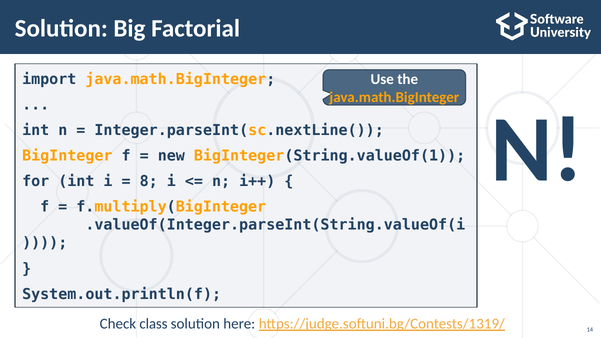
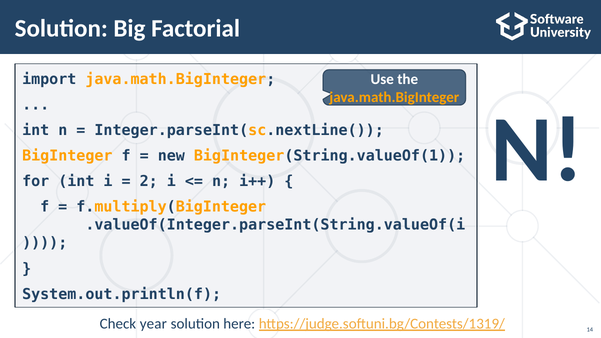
8: 8 -> 2 (149, 181)
class: class -> year (153, 324)
